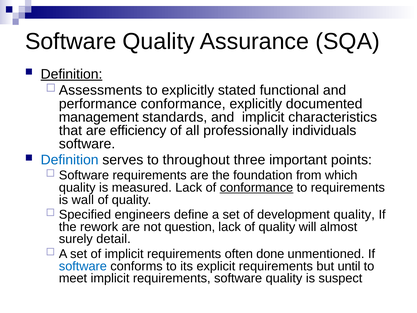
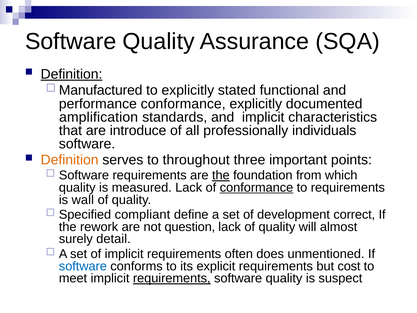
Assessments: Assessments -> Manufactured (101, 90)
management: management -> amplification (99, 117)
efficiency: efficiency -> introduce (138, 130)
Definition colour: blue -> orange (70, 160)
the underline: none -> present (221, 175)
engineers: engineers -> compliant (142, 214)
development quality: quality -> correct (354, 214)
done: done -> does (270, 254)
until: until -> cost (349, 266)
requirements underline: none -> present (172, 278)
